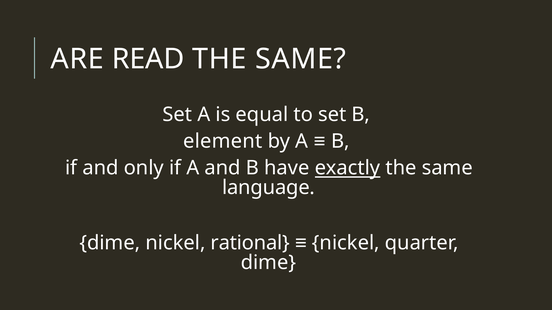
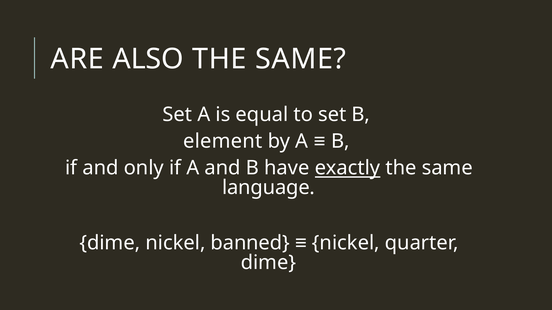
READ: READ -> ALSO (148, 59)
rational: rational -> banned (250, 243)
